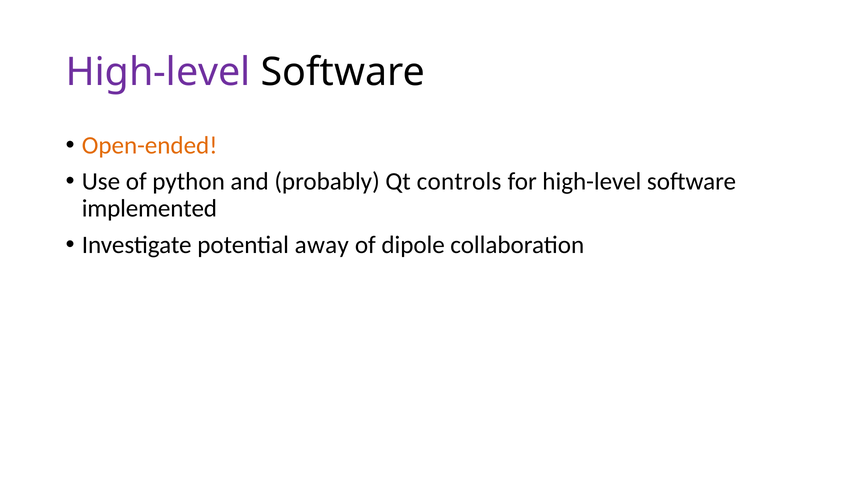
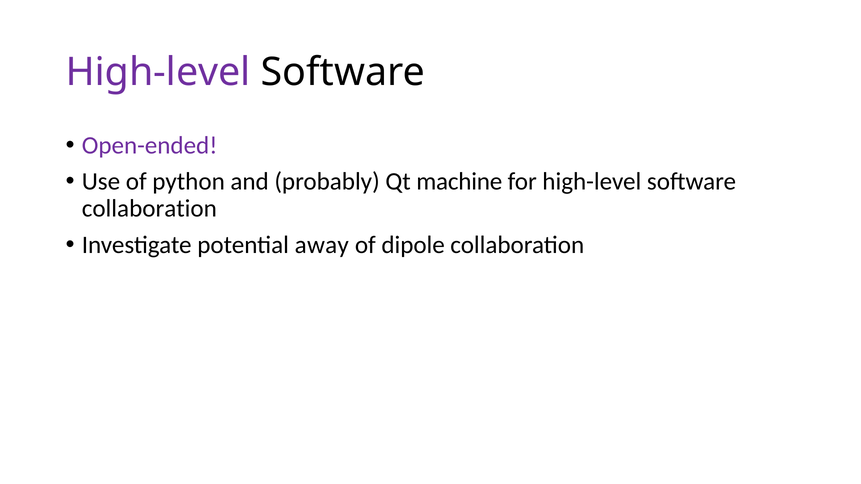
Open-ended colour: orange -> purple (150, 146)
controls: controls -> machine (459, 182)
implemented: implemented -> collaboration (149, 209)
